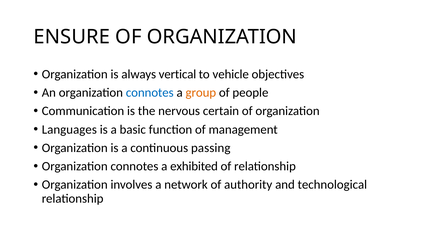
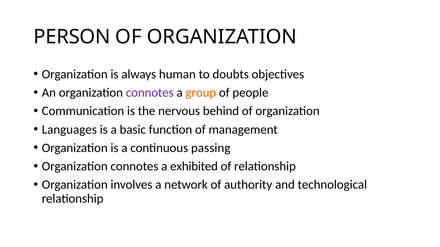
ENSURE: ENSURE -> PERSON (72, 37)
vertical: vertical -> human (177, 74)
vehicle: vehicle -> doubts (231, 74)
connotes colour: blue -> purple (150, 93)
certain: certain -> behind (221, 111)
